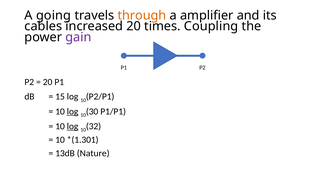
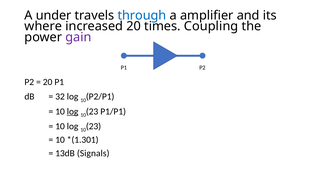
going: going -> under (54, 15)
through colour: orange -> blue (142, 15)
cables: cables -> where (43, 26)
15: 15 -> 32 (60, 97)
30: 30 -> 23 (92, 112)
log underline: present -> none (73, 127)
32: 32 -> 23 (94, 127)
Nature: Nature -> Signals (93, 154)
